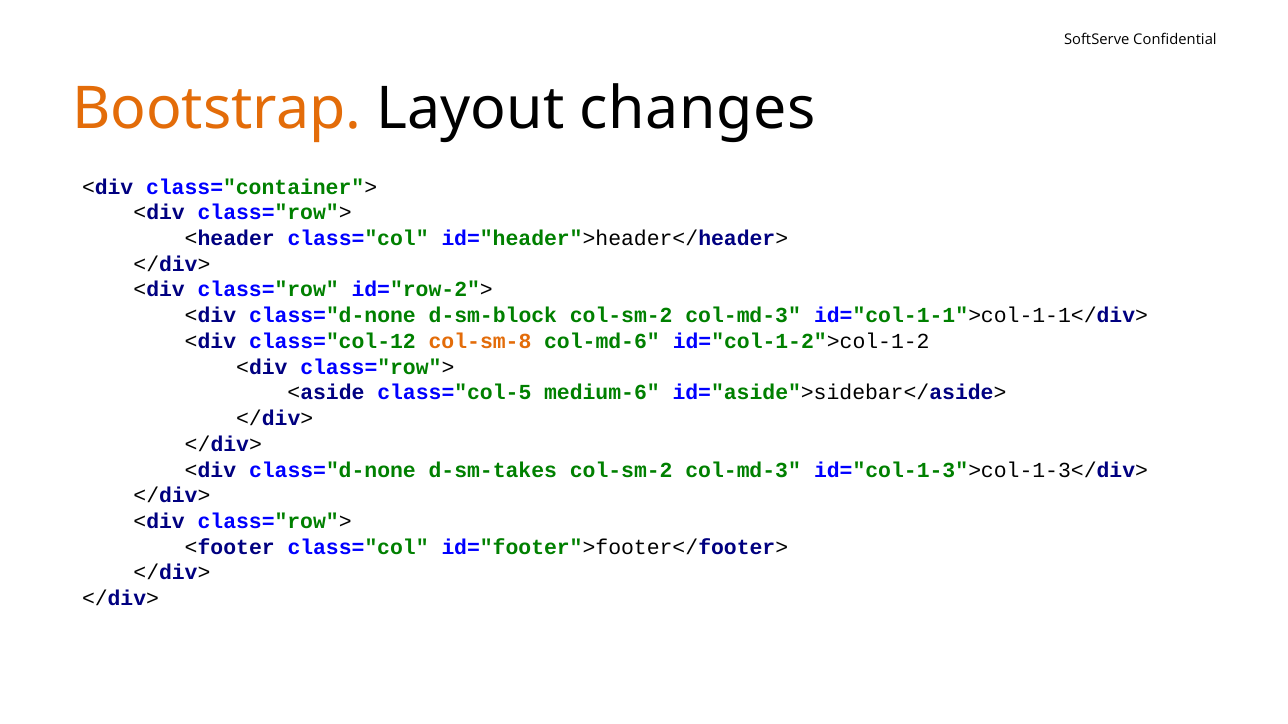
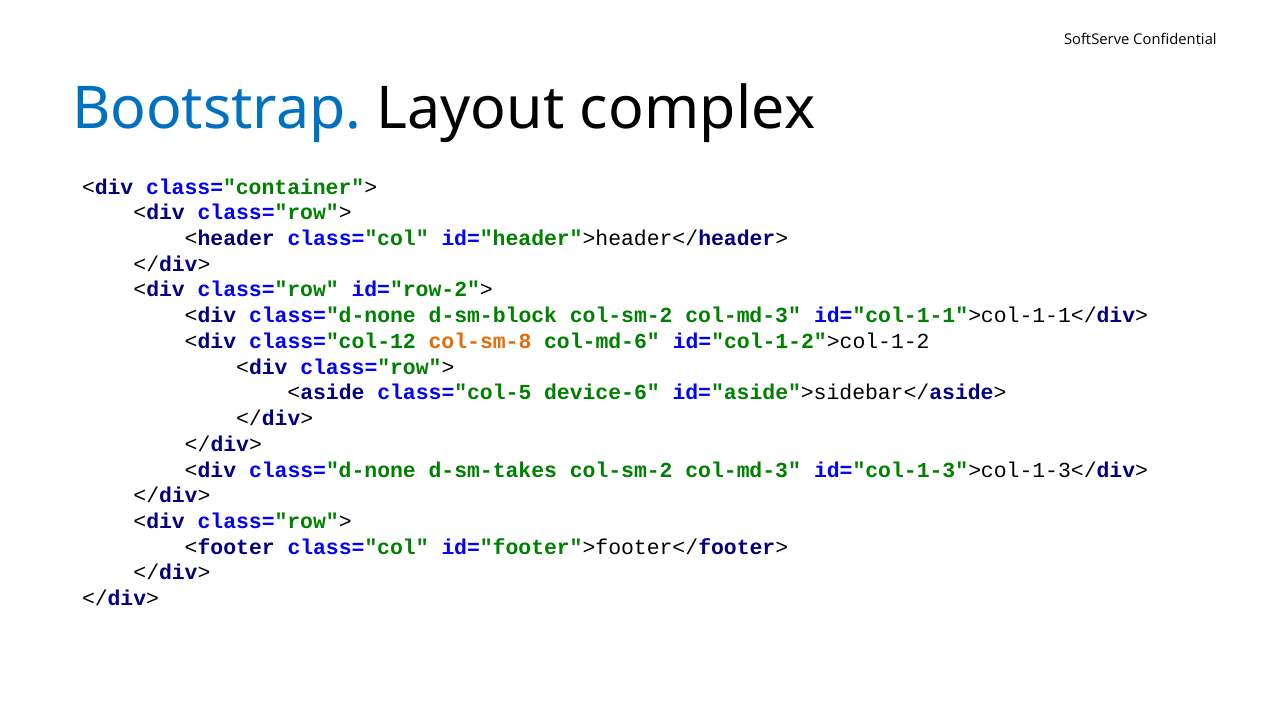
Bootstrap colour: orange -> blue (217, 109)
changes: changes -> complex (698, 109)
medium-6: medium-6 -> device-6 (602, 393)
